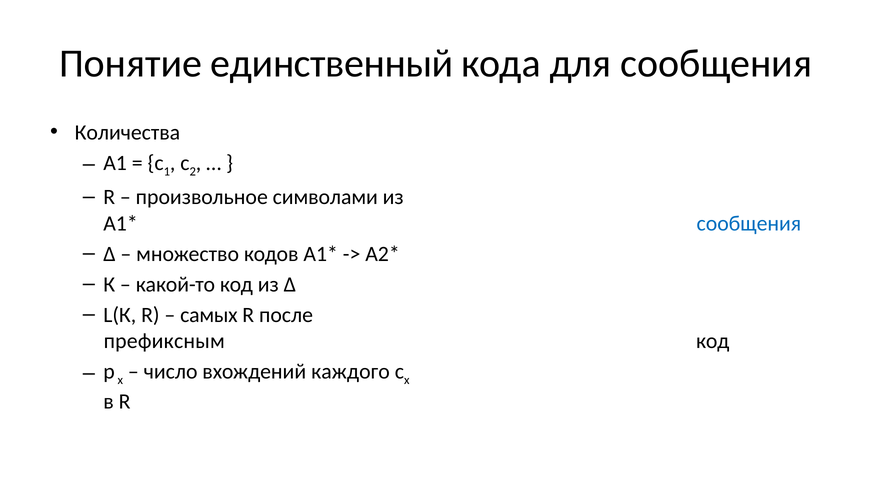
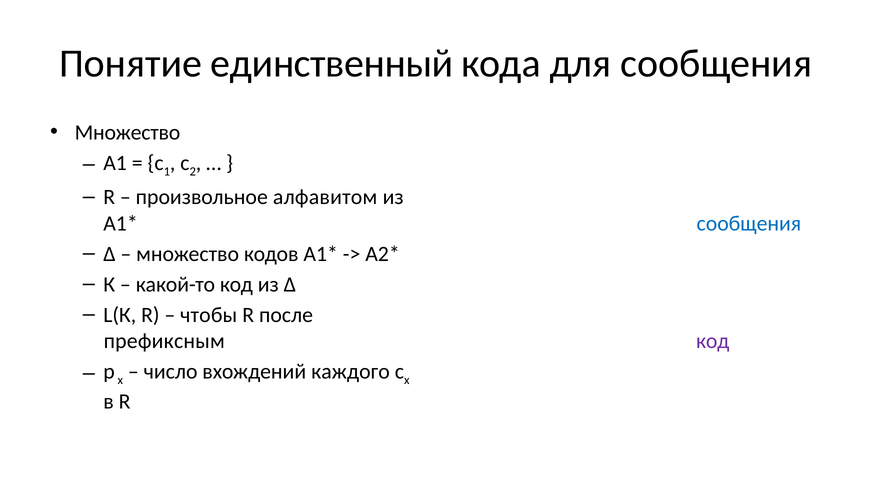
Количества: Количества -> Множество (127, 132)
символами: символами -> алфавитом (325, 197)
самых: самых -> чтобы (209, 315)
код colour: black -> purple (713, 341)
